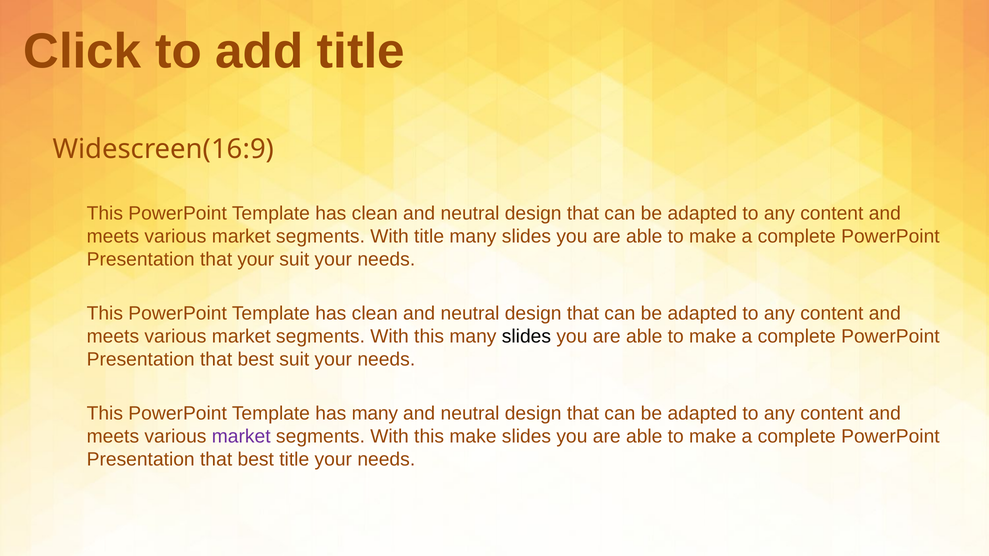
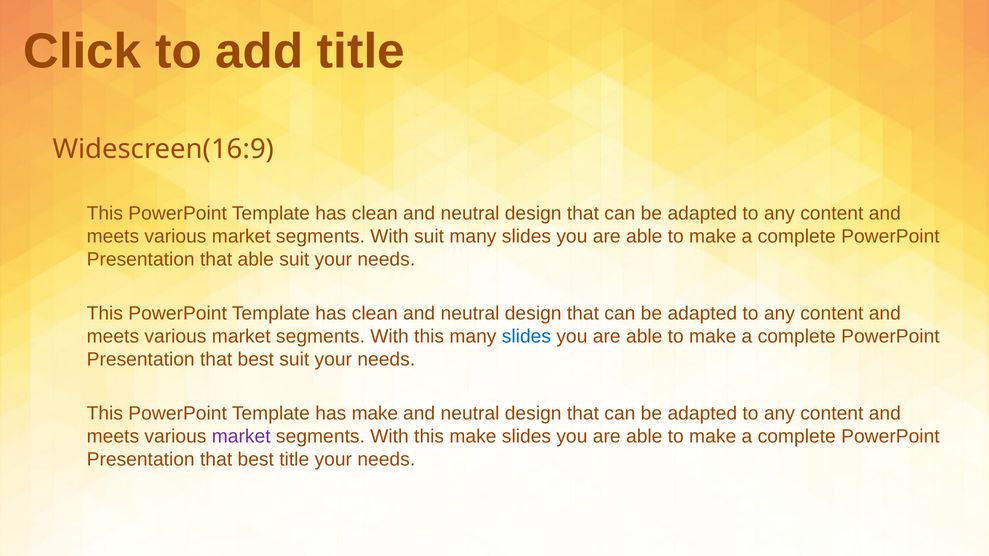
With title: title -> suit (429, 236)
that your: your -> able (256, 260)
slides colour: black -> blue (526, 336)
has many: many -> make (375, 413)
